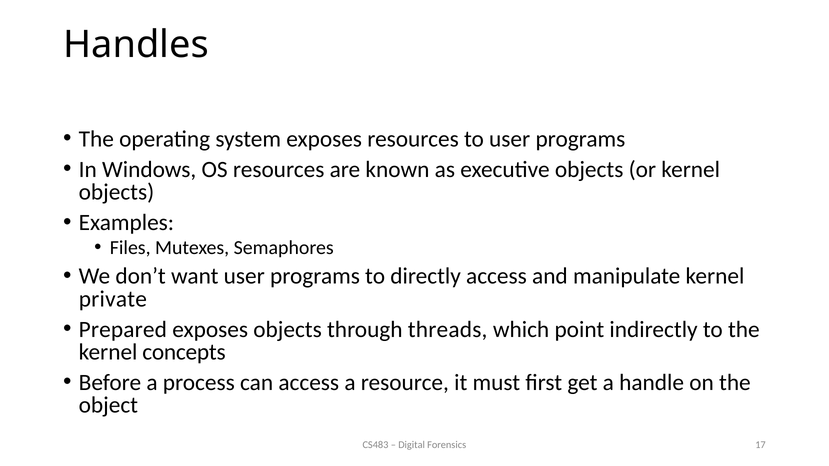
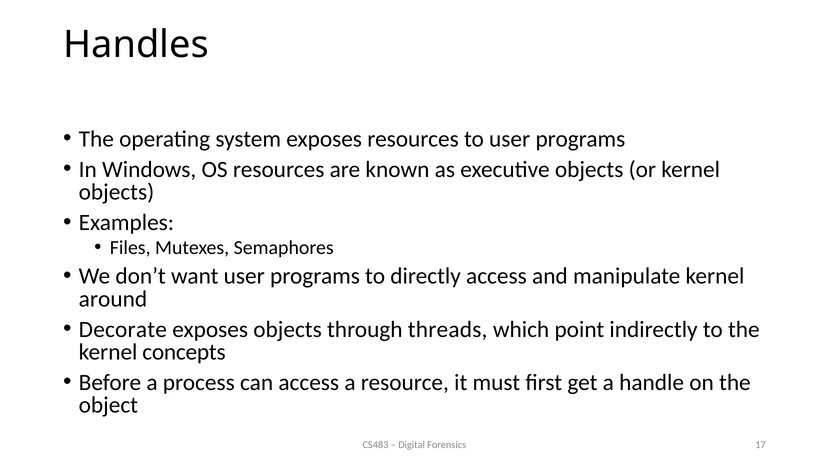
private: private -> around (113, 299)
Prepared: Prepared -> Decorate (123, 330)
